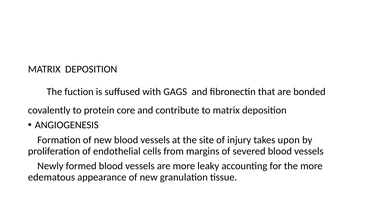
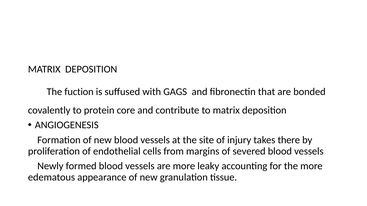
upon: upon -> there (289, 140)
